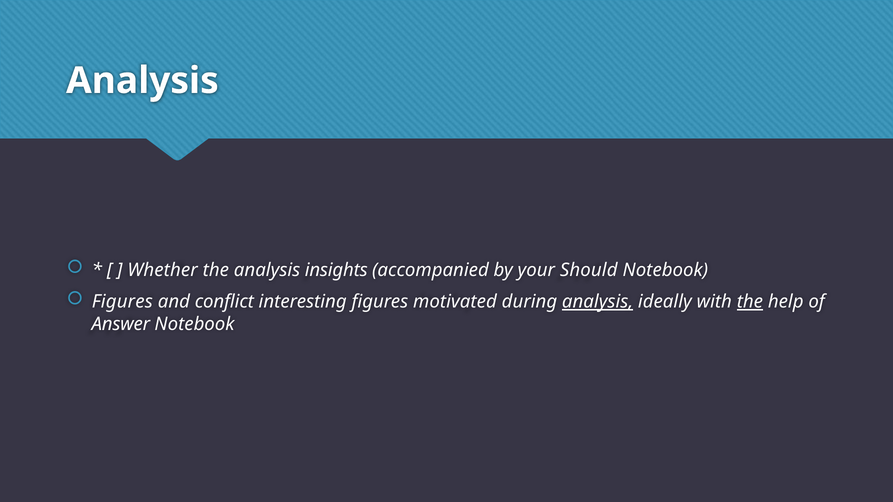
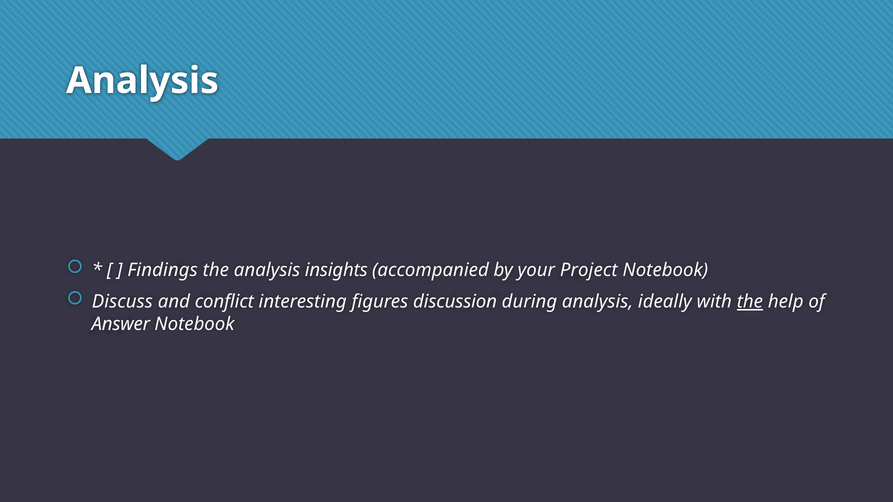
Whether: Whether -> Findings (163, 270)
Should: Should -> Project (589, 270)
Figures: Figures -> Discuss (122, 302)
motivated: motivated -> discussion (455, 302)
analysis underline: present -> none (598, 302)
